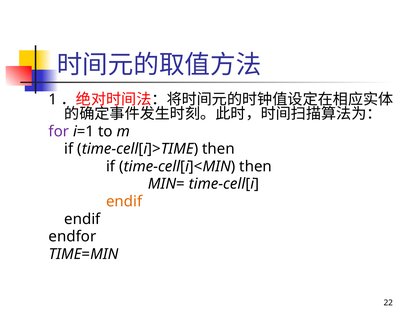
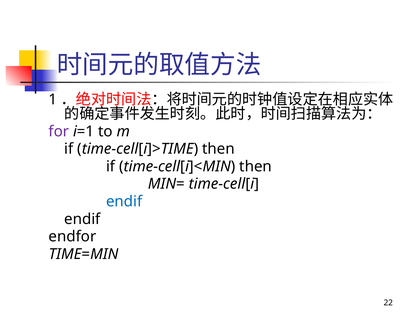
endif colour: orange -> blue (124, 201)
